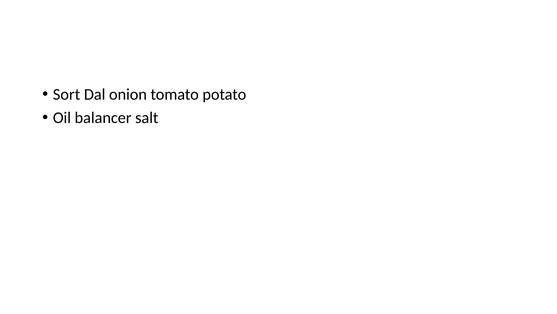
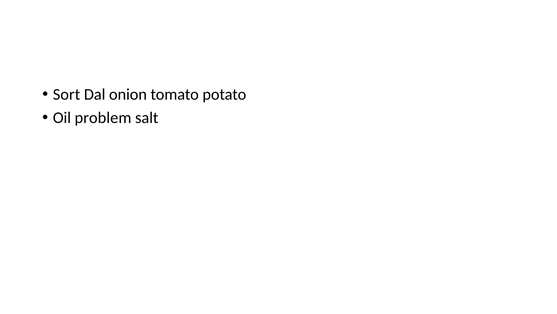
balancer: balancer -> problem (103, 117)
